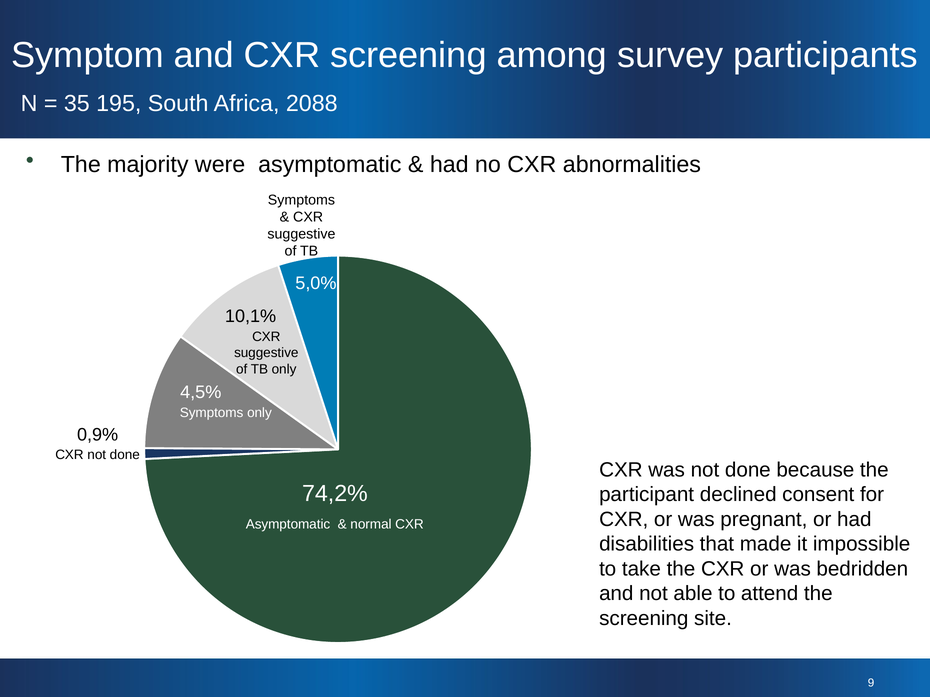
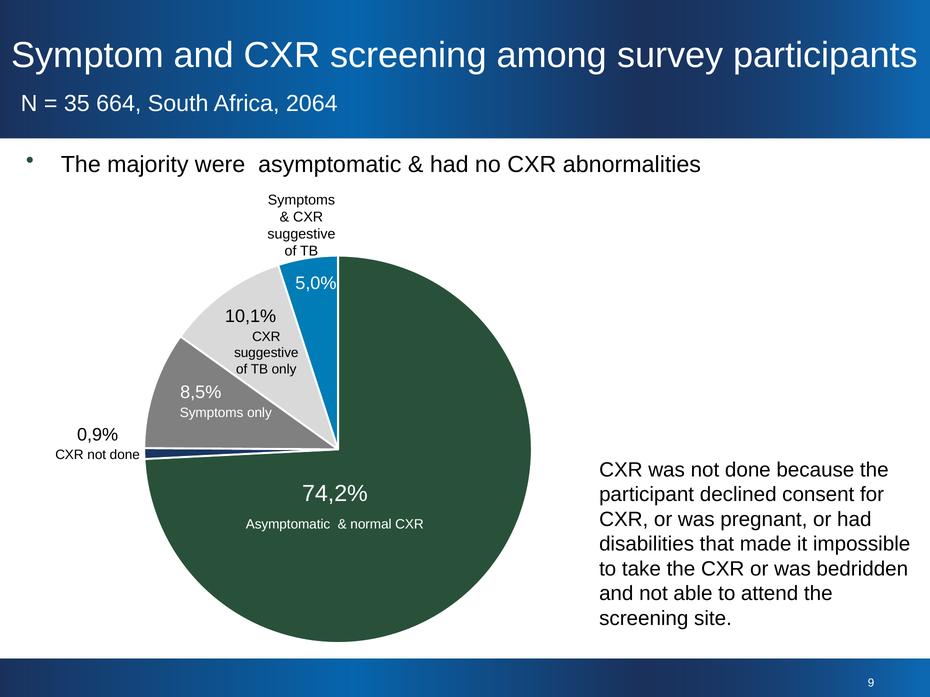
195: 195 -> 664 (119, 104)
2088: 2088 -> 2064 (312, 104)
4,5%: 4,5% -> 8,5% (201, 393)
